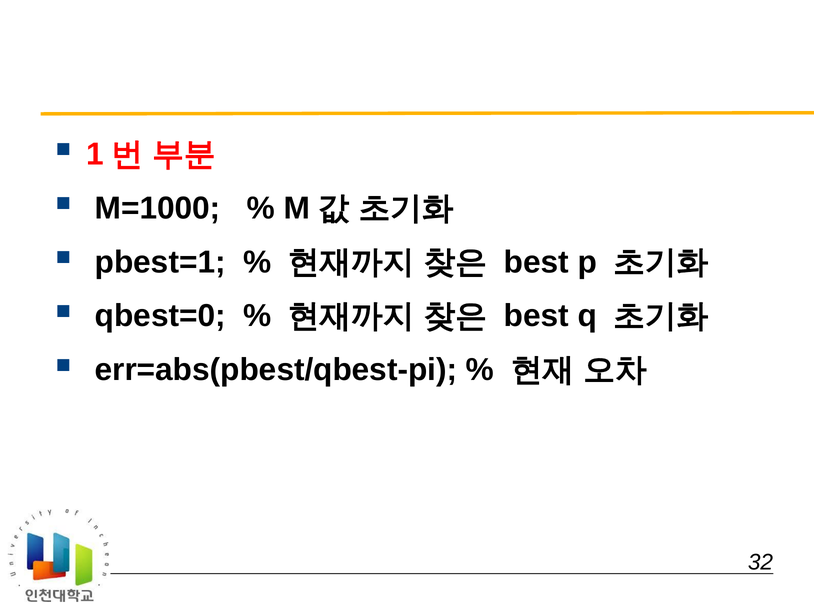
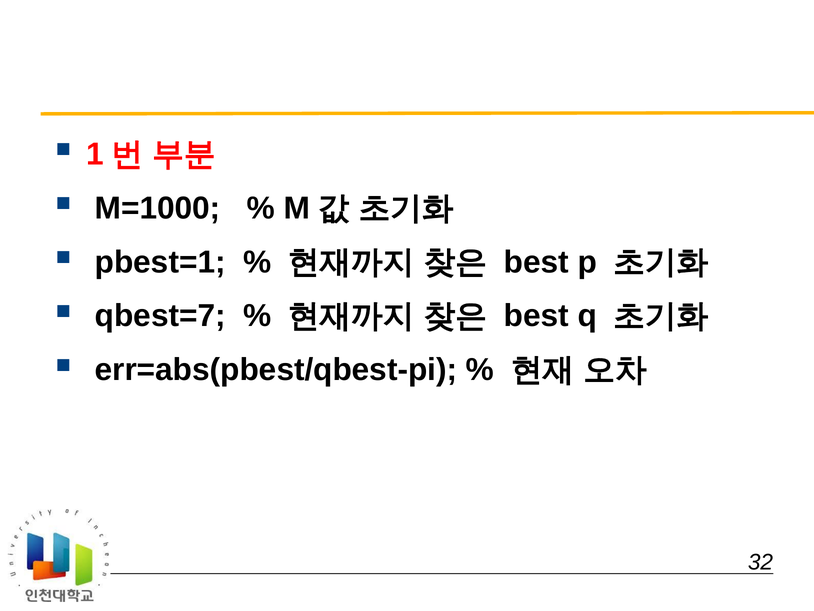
qbest=0: qbest=0 -> qbest=7 (160, 316)
